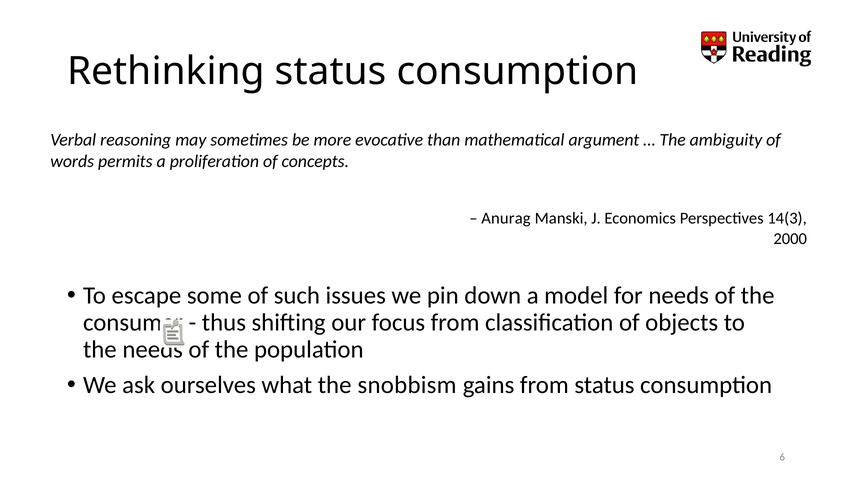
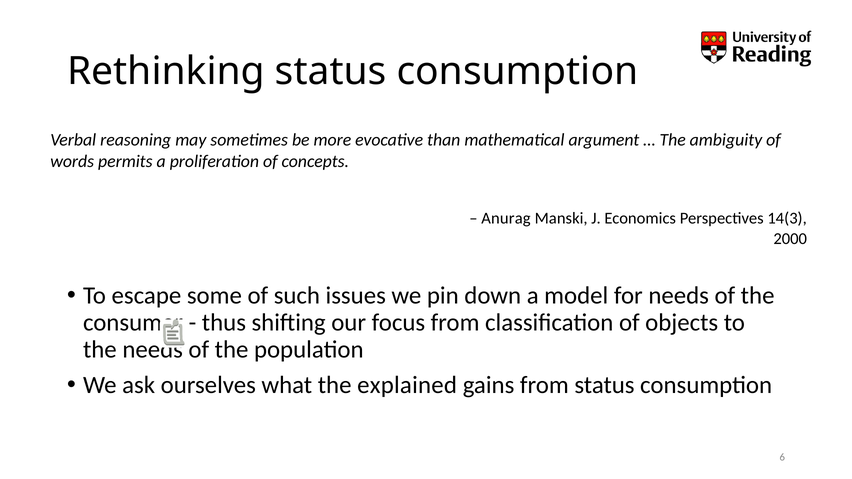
snobbism: snobbism -> explained (407, 385)
